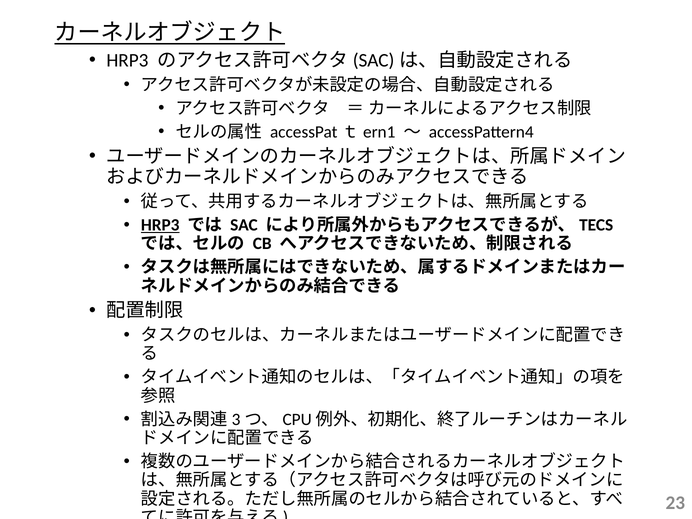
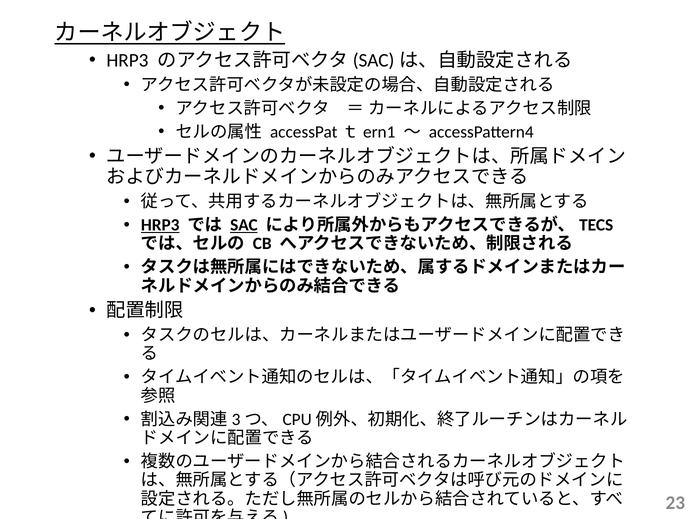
SAC underline: none -> present (244, 225)
